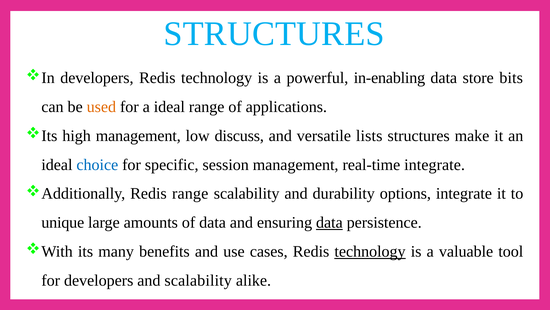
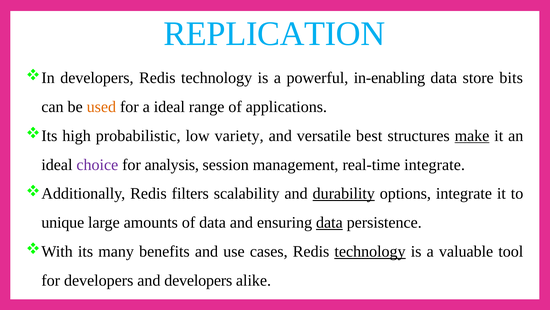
STRUCTURES: STRUCTURES -> REPLICATION (274, 34)
high management: management -> probabilistic (138, 135)
discuss: discuss -> variety (239, 135)
lists: lists -> best (369, 135)
make underline: none -> present (472, 135)
choice colour: blue -> purple (97, 164)
specific: specific -> analysis (172, 164)
Redis range: range -> filters (190, 193)
durability underline: none -> present (344, 193)
and scalability: scalability -> developers (198, 280)
